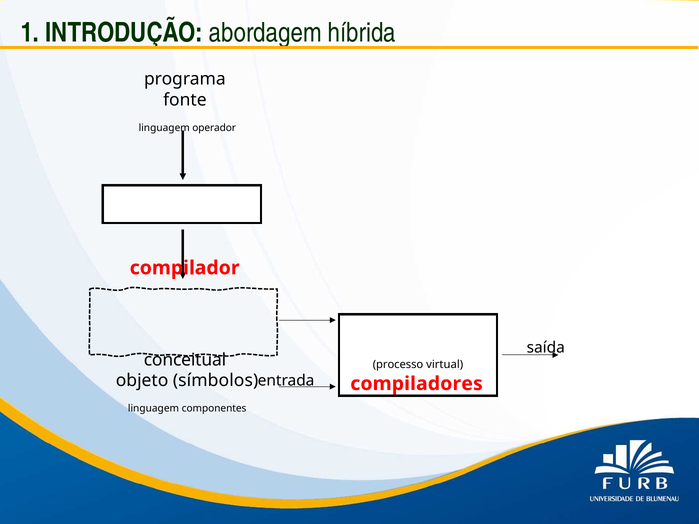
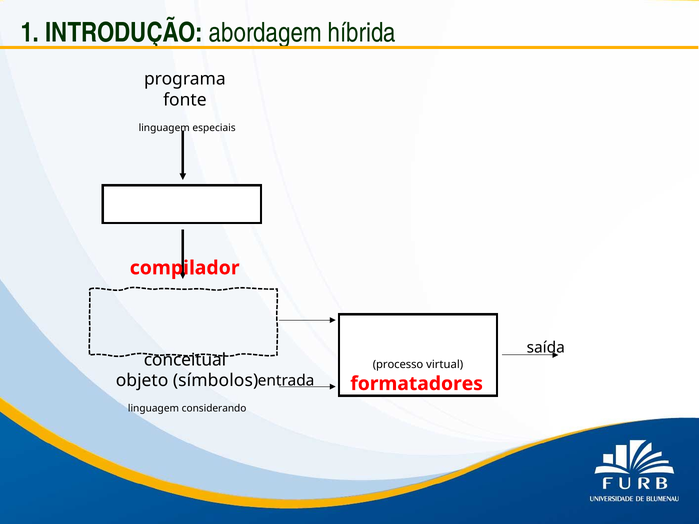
operador: operador -> especiais (214, 128)
compiladores: compiladores -> formatadores (417, 384)
componentes: componentes -> considerando (214, 409)
